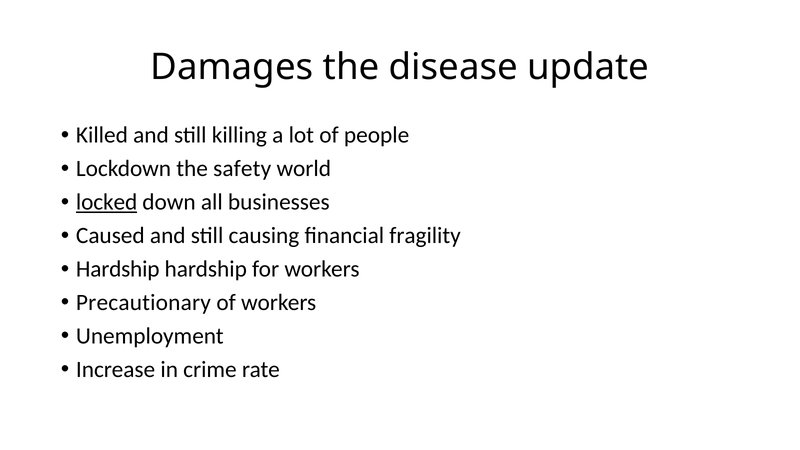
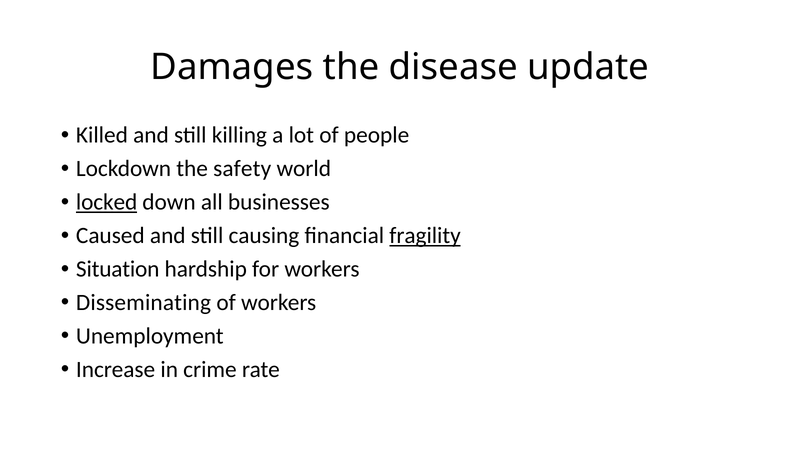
fragility underline: none -> present (425, 236)
Hardship: Hardship -> Situation (118, 269)
Precautionary: Precautionary -> Disseminating (143, 303)
